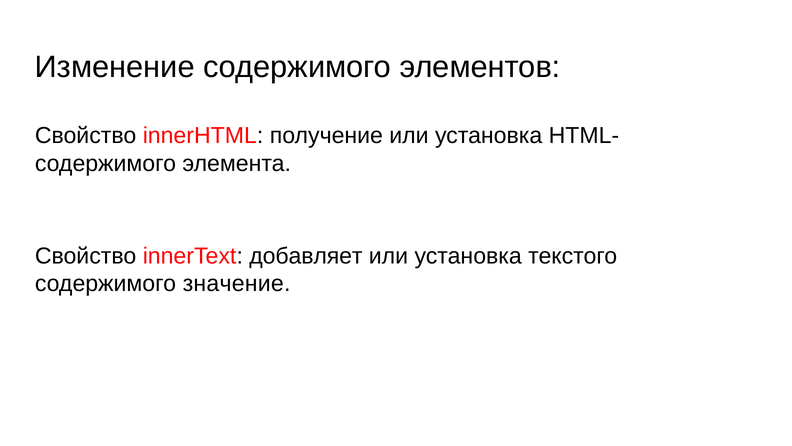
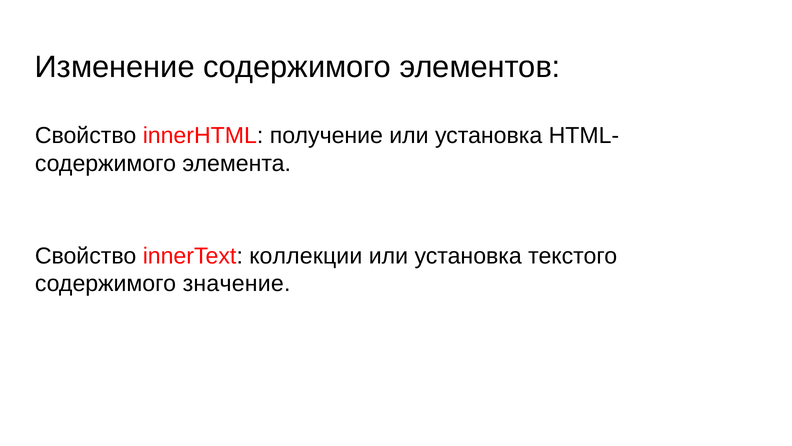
добавляет: добавляет -> коллекции (306, 256)
